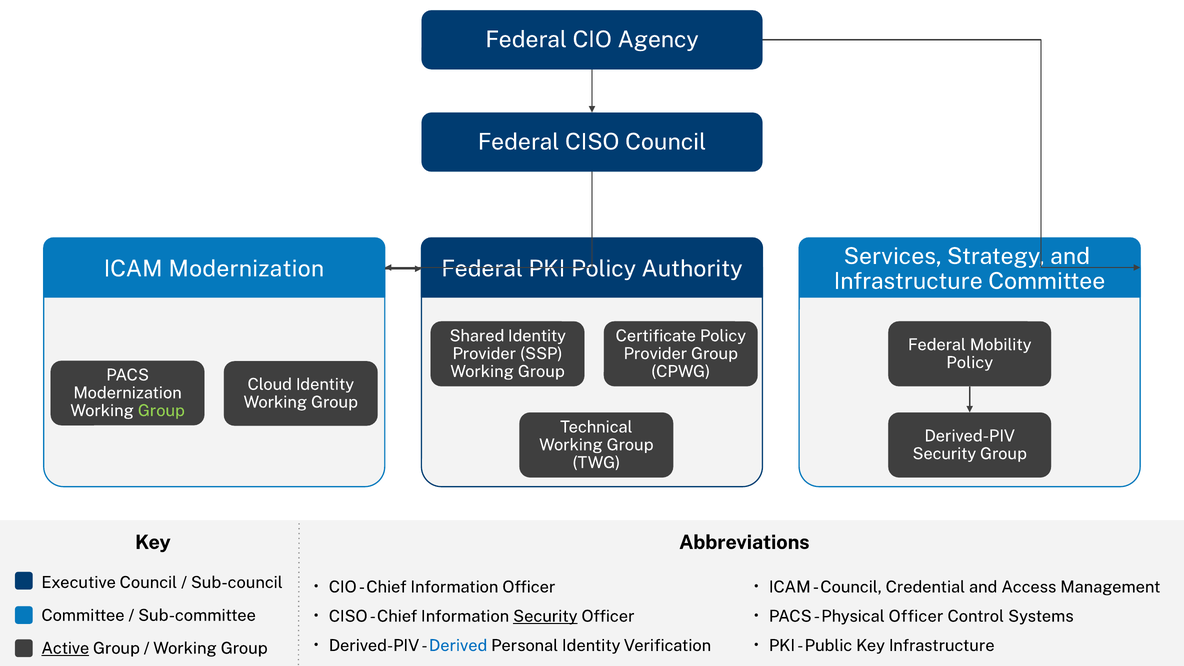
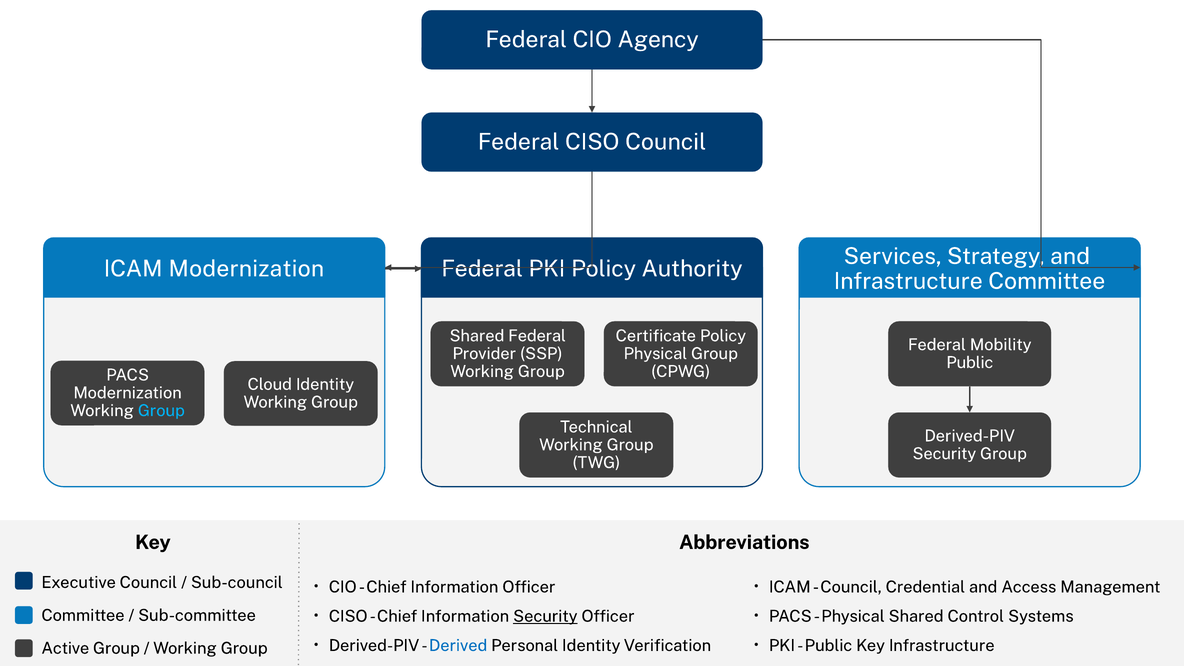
Shared Identity: Identity -> Federal (537, 336)
Provider: Provider -> Physical (655, 354)
Policy: Policy -> Public (970, 363)
Group colour: light green -> light blue (161, 411)
Physical Officer: Officer -> Shared (916, 616)
Active underline: present -> none (65, 648)
